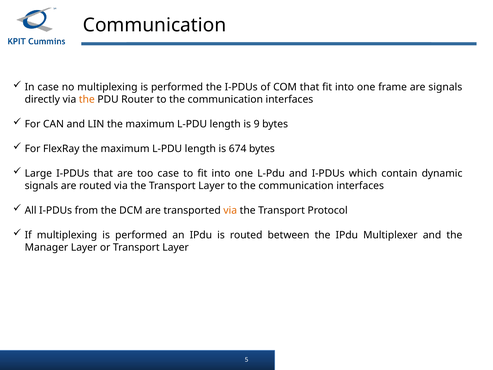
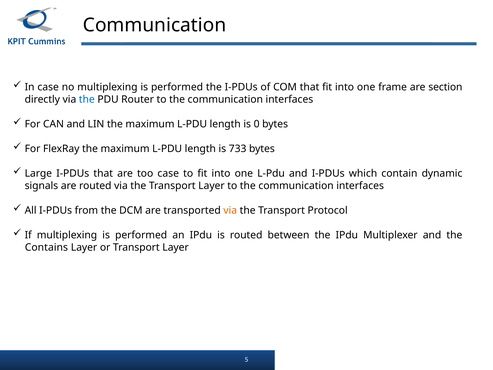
are signals: signals -> section (445, 87)
the colour: orange -> blue (87, 99)
9: 9 -> 0 (257, 124)
674: 674 -> 733 (238, 149)
Manager: Manager -> Contains (46, 247)
